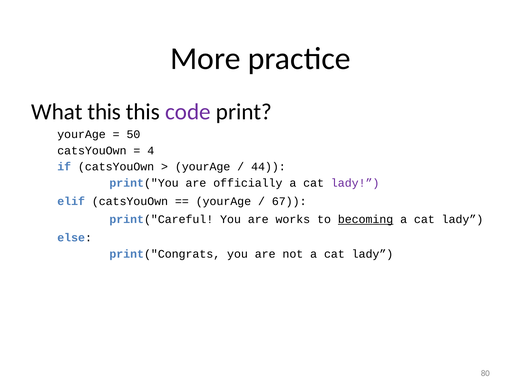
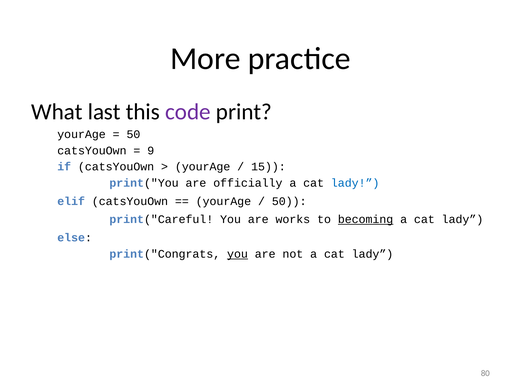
What this: this -> last (104, 112)
4: 4 -> 9 (151, 150)
44: 44 -> 15 (268, 167)
lady colour: purple -> blue (355, 183)
67: 67 -> 50 (289, 201)
you underline: none -> present (237, 254)
